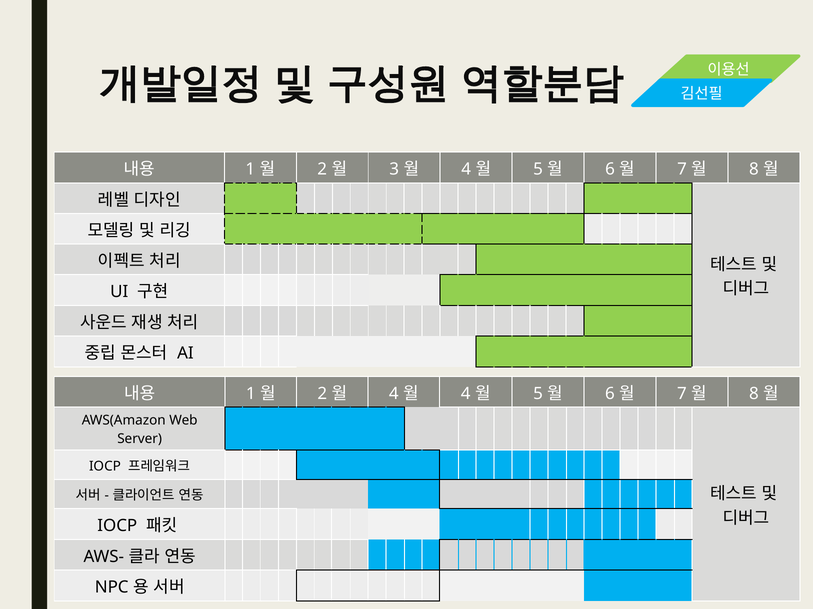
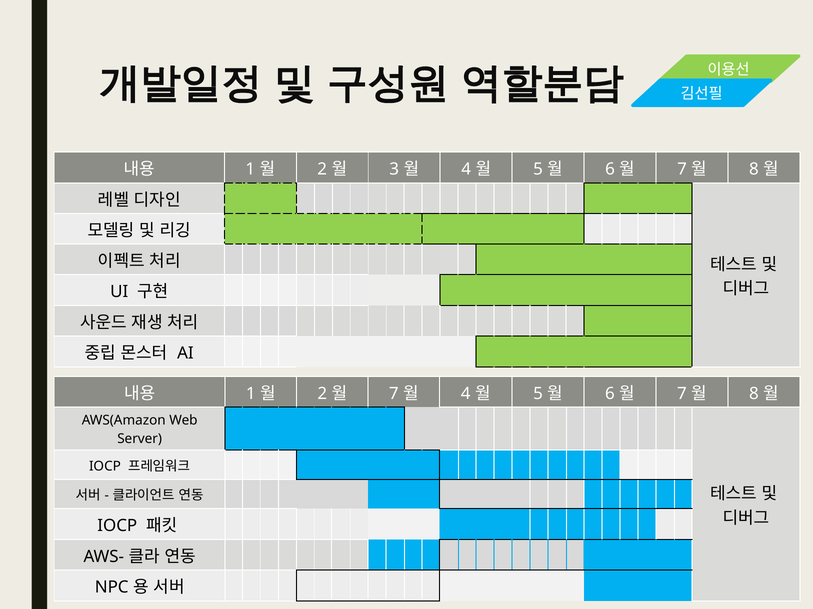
4: 4 -> 7 (394, 394)
